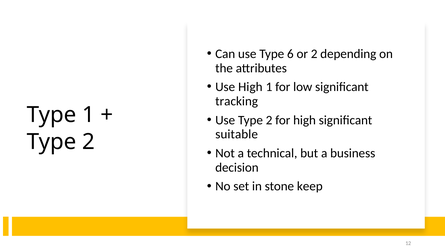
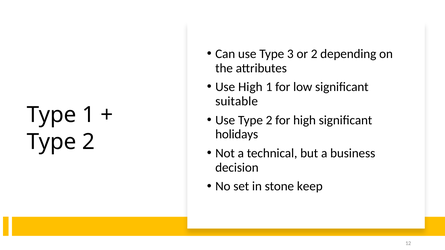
6: 6 -> 3 (290, 54)
tracking: tracking -> suitable (237, 101)
suitable: suitable -> holidays (237, 135)
